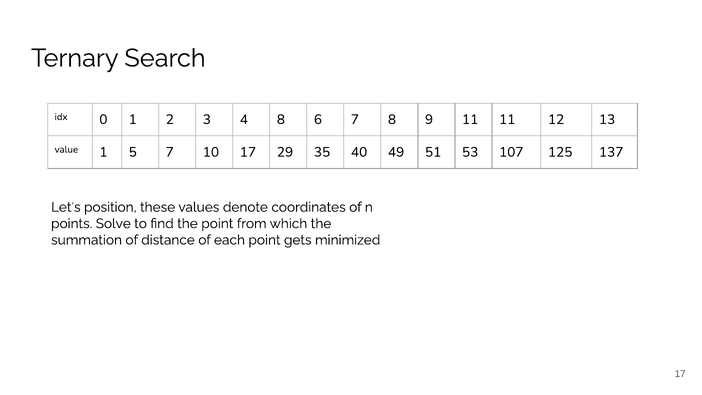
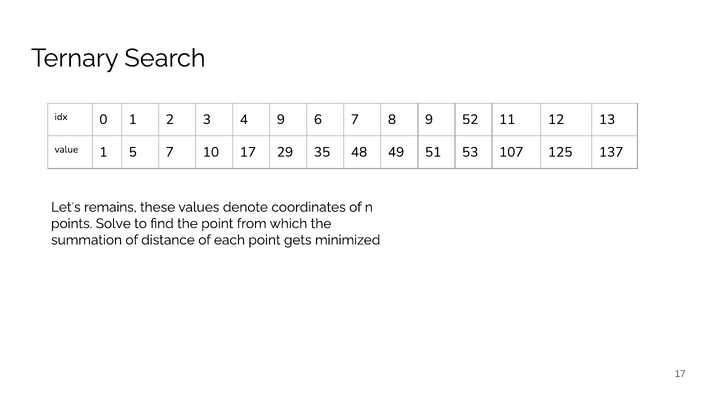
4 8: 8 -> 9 (281, 119)
9 11: 11 -> 52 (470, 119)
40: 40 -> 48 (359, 152)
position: position -> remains (110, 207)
